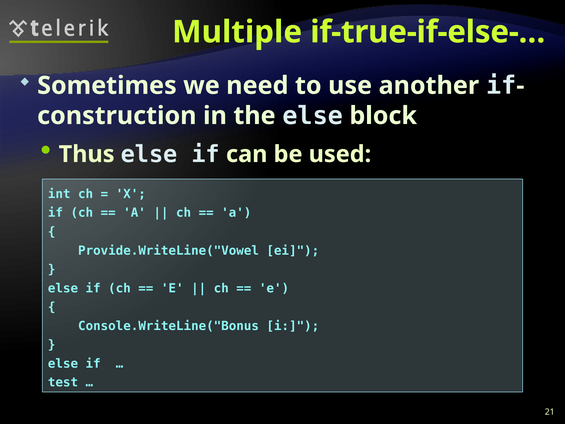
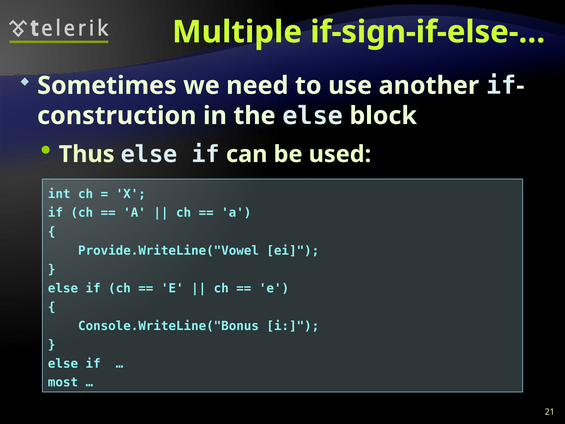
if-true-if-else-…: if-true-if-else-… -> if-sign-if-else-… (428, 32)
test: test -> most (63, 382)
